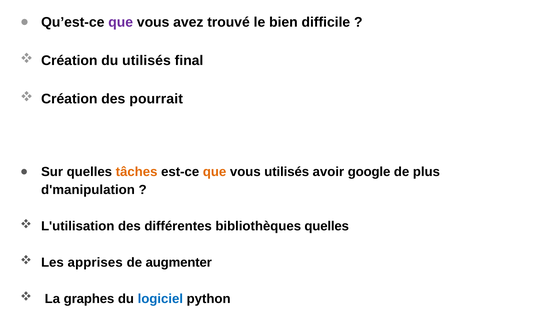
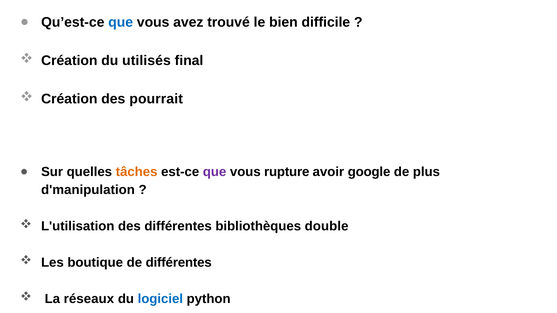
que colour: purple -> blue (121, 22)
que colour: orange -> purple (215, 172)
vous utilisés: utilisés -> rupture (287, 172)
bibliothèques quelles: quelles -> double (327, 226)
apprises: apprises -> boutique (95, 263)
de augmenter: augmenter -> différentes (179, 263)
graphes: graphes -> réseaux (89, 299)
